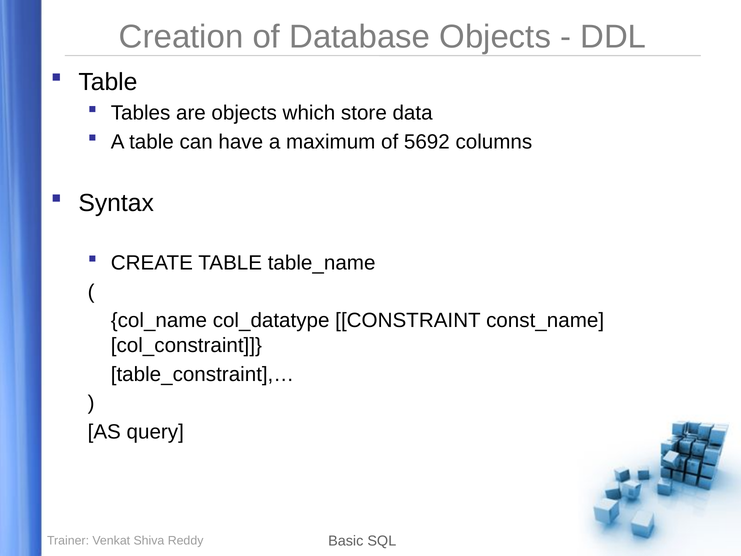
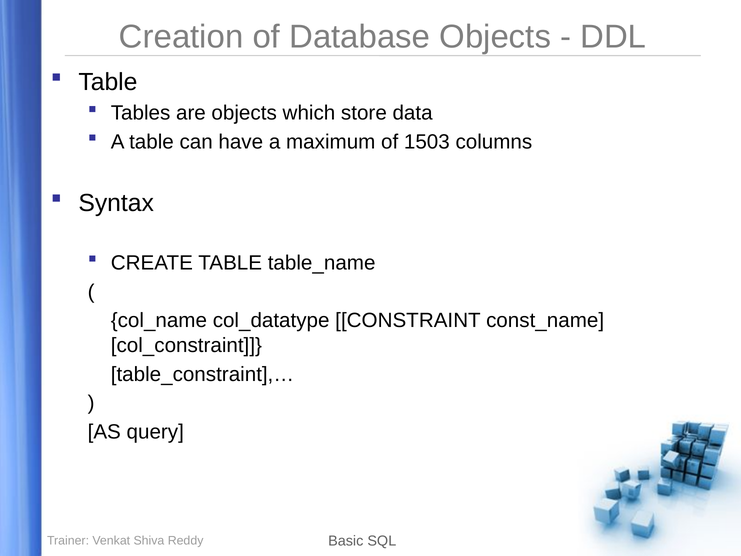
5692: 5692 -> 1503 (427, 142)
